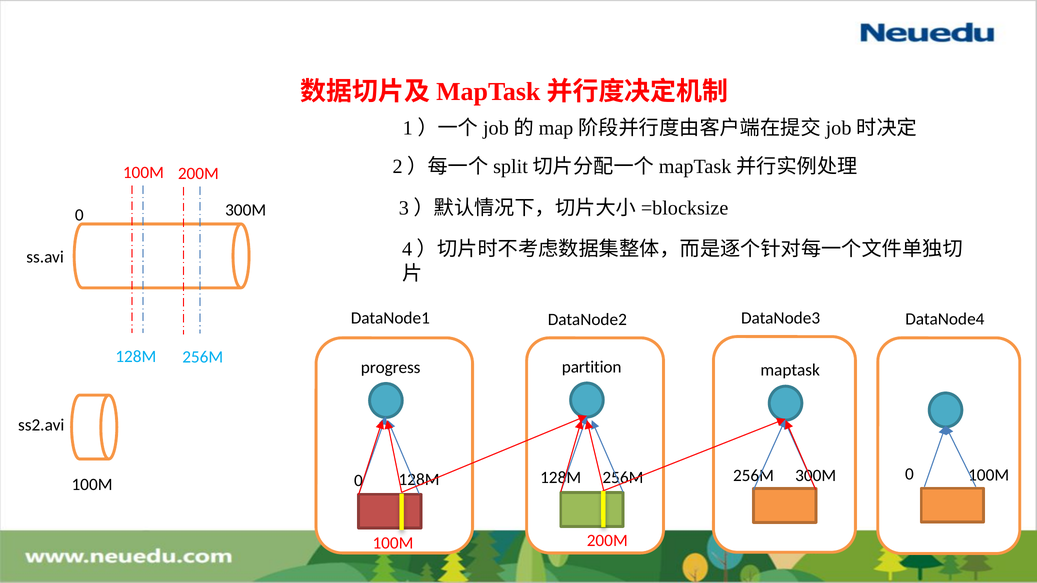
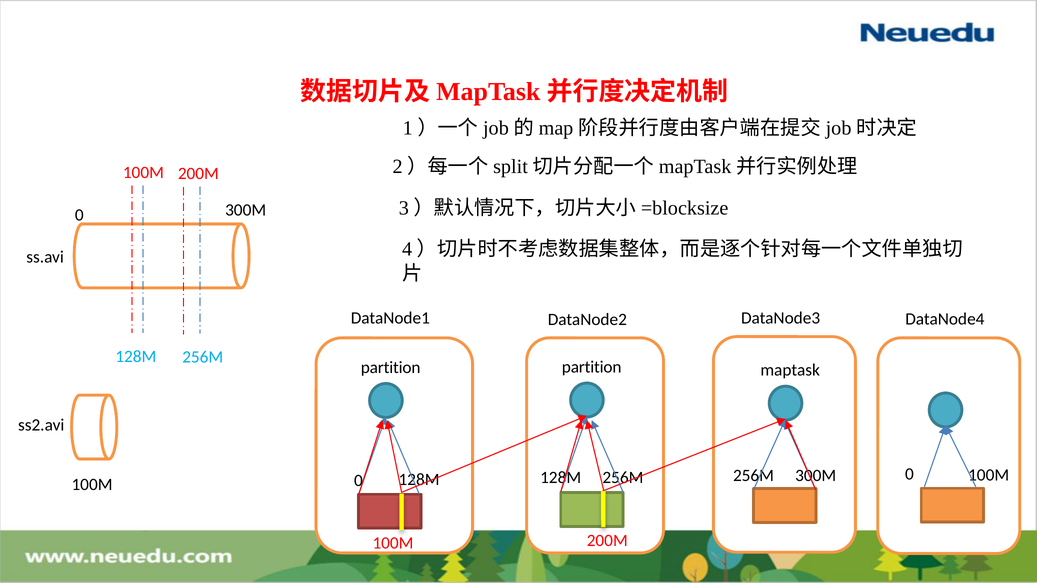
progress: progress -> partition (391, 368)
